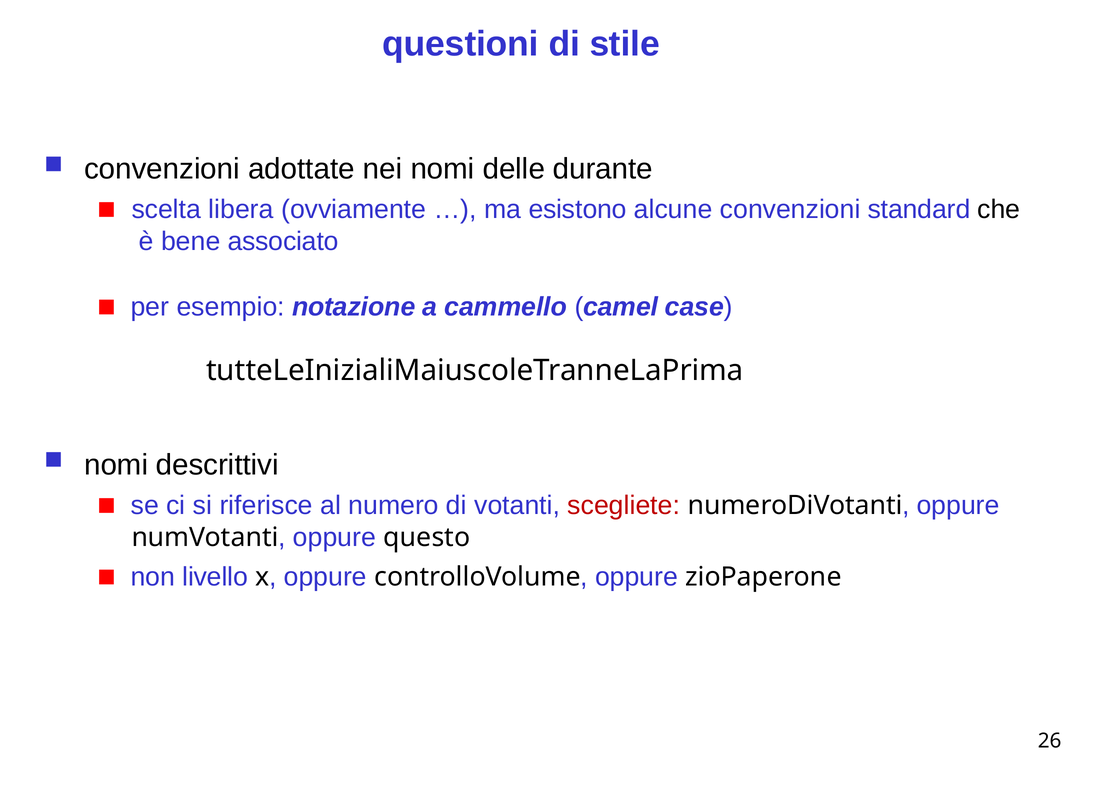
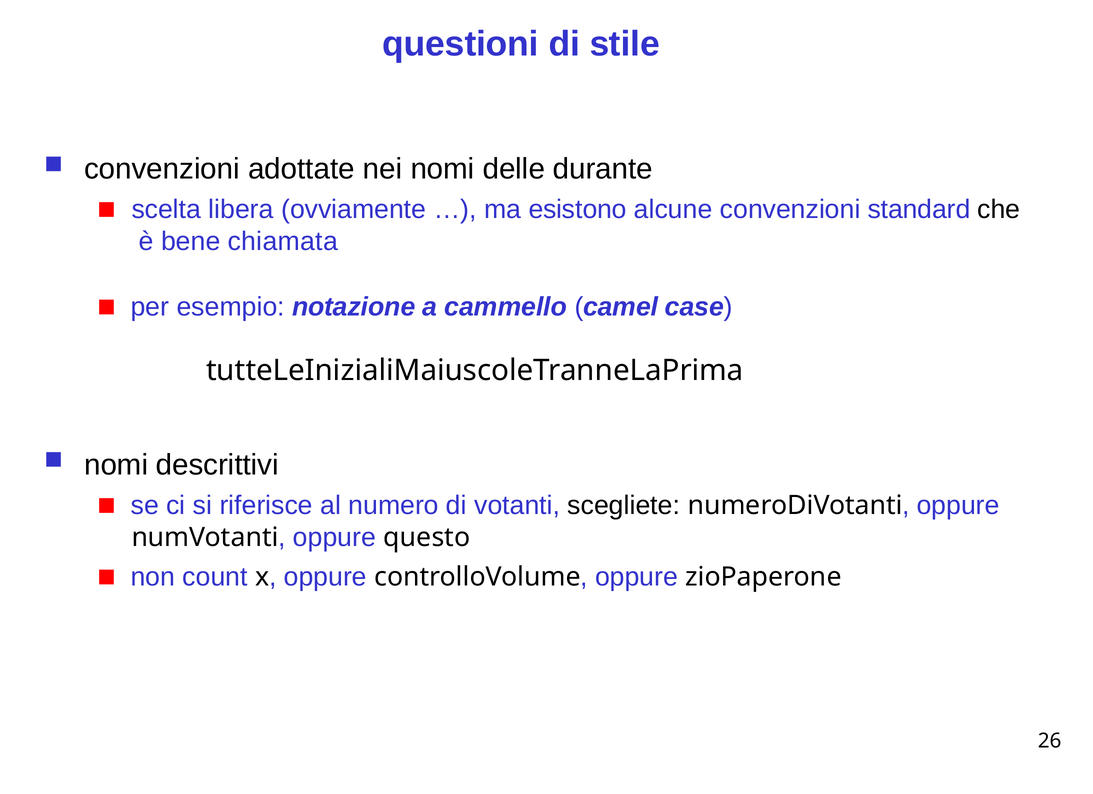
associato: associato -> chiamata (283, 241)
scegliete colour: red -> black (624, 505)
livello: livello -> count (215, 577)
